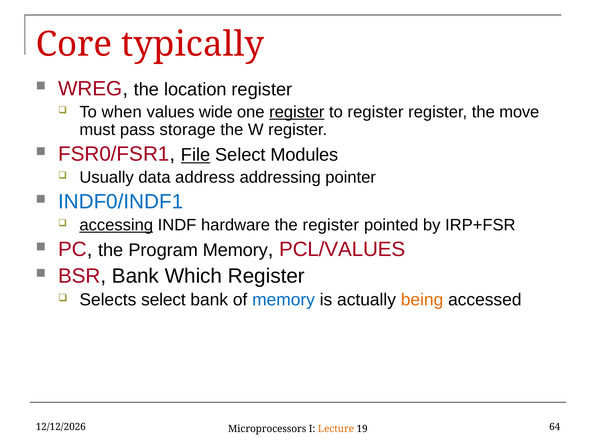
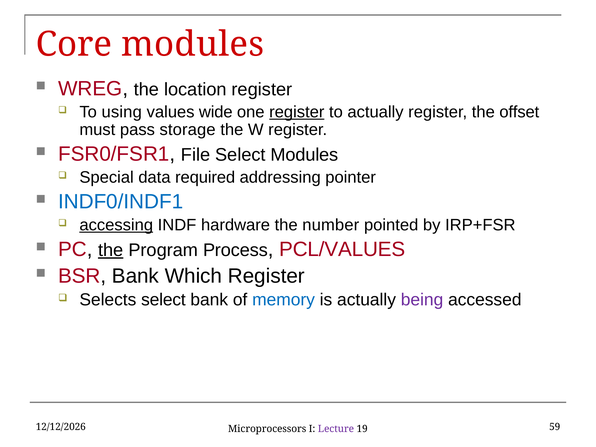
Core typically: typically -> modules (193, 44)
when: when -> using (122, 112)
to register: register -> actually (376, 112)
move: move -> offset (519, 112)
File underline: present -> none (196, 155)
Usually: Usually -> Special (107, 178)
address: address -> required (205, 178)
the register: register -> number (331, 225)
the underline: none -> present (111, 250)
Program Memory: Memory -> Process (235, 250)
being colour: orange -> purple (422, 300)
Lecture colour: orange -> purple (336, 429)
64: 64 -> 59 (555, 427)
